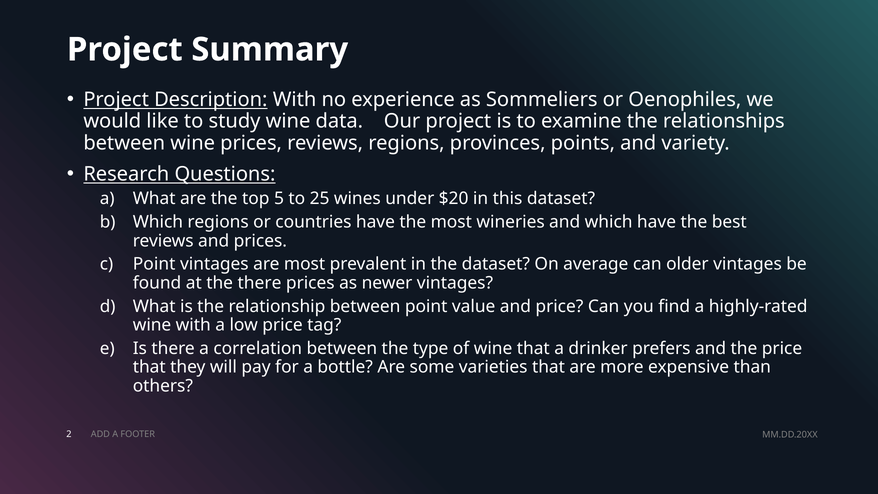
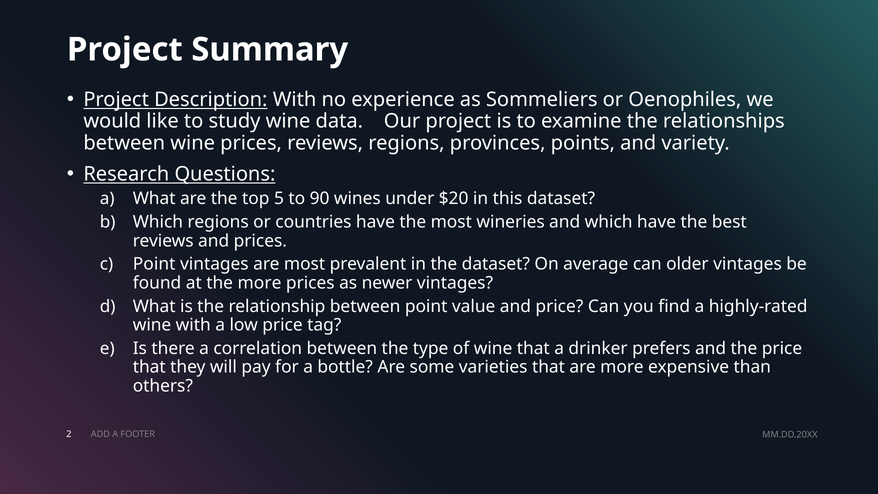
25: 25 -> 90 (320, 199)
the there: there -> more (259, 283)
